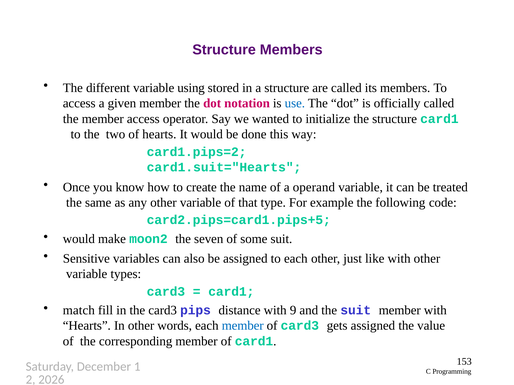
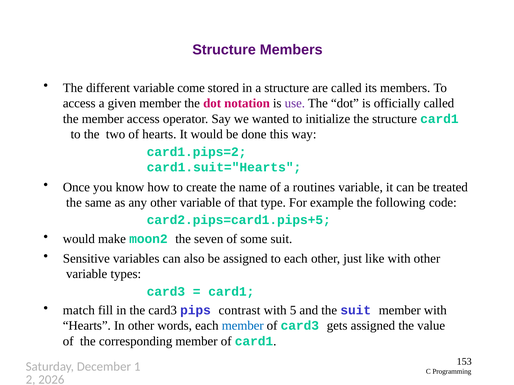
using: using -> come (191, 88)
use colour: blue -> purple (295, 103)
operand: operand -> routines (314, 187)
distance: distance -> contrast (239, 310)
9: 9 -> 5 (293, 310)
